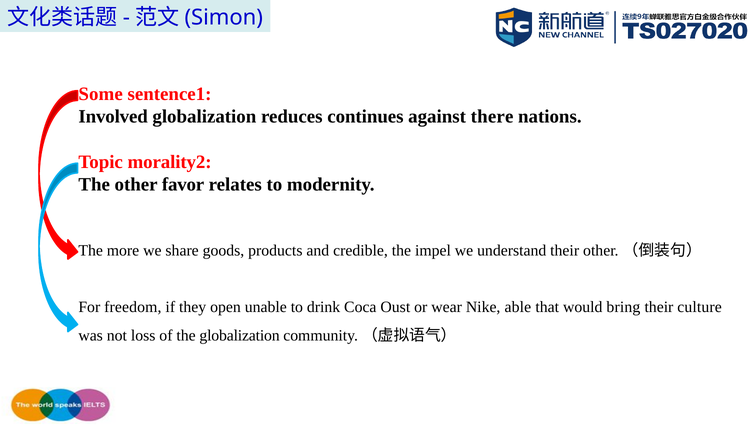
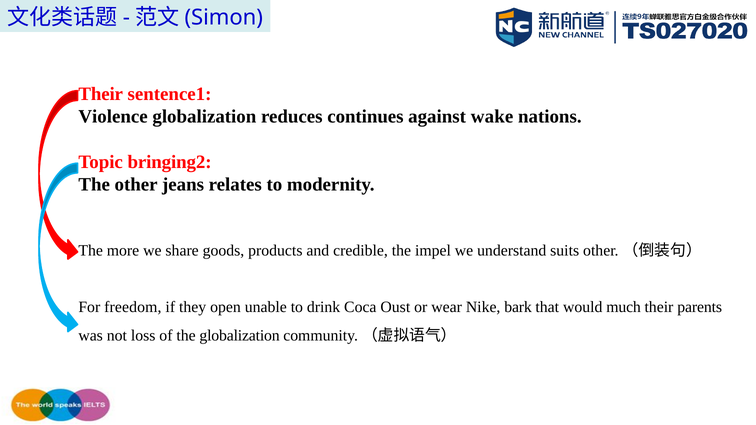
Some: Some -> Their (101, 94)
Involved: Involved -> Violence (113, 117)
there: there -> wake (492, 117)
morality2: morality2 -> bringing2 (170, 162)
favor: favor -> jeans (183, 185)
understand their: their -> suits (565, 251)
able: able -> bark (518, 307)
bring: bring -> much (624, 307)
culture: culture -> parents (700, 307)
